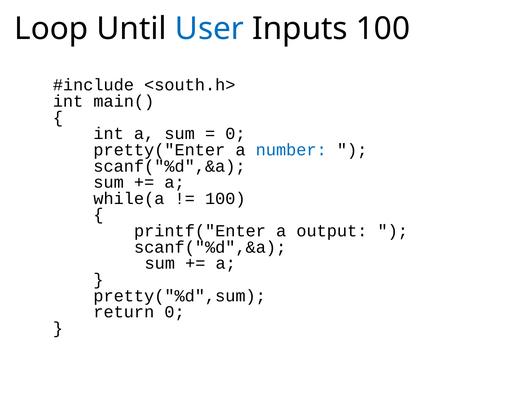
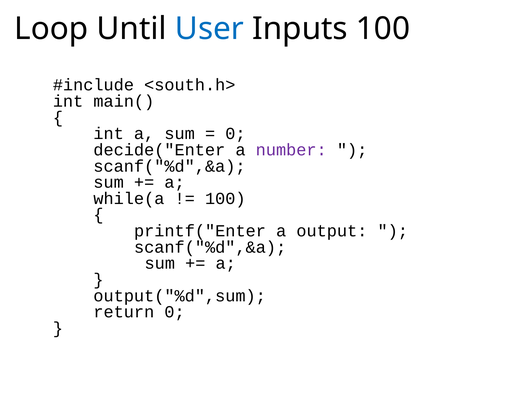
pretty("Enter: pretty("Enter -> decide("Enter (159, 150)
number colour: blue -> purple (291, 150)
pretty("%d",sum: pretty("%d",sum -> output("%d",sum (180, 296)
